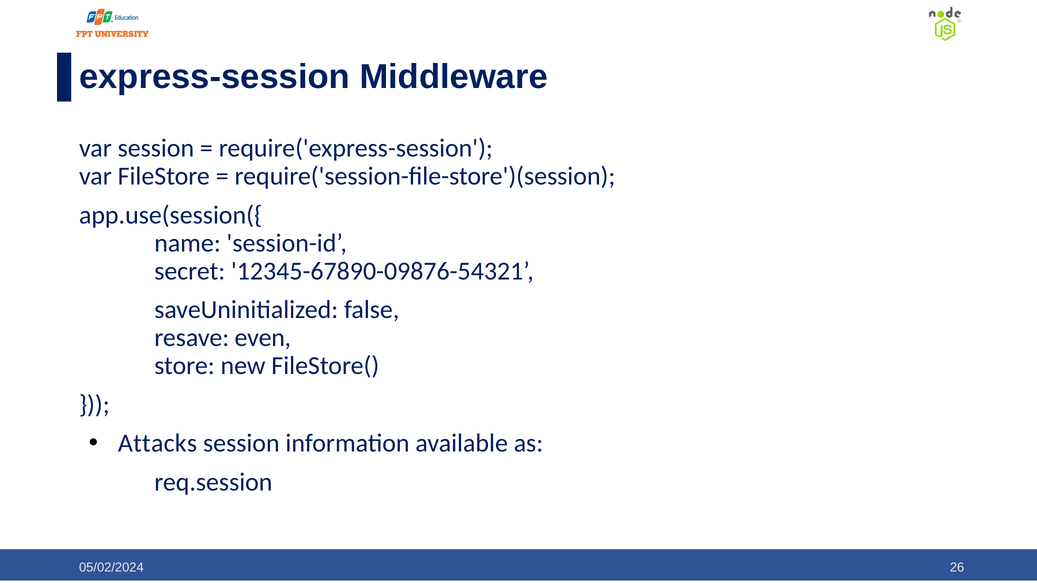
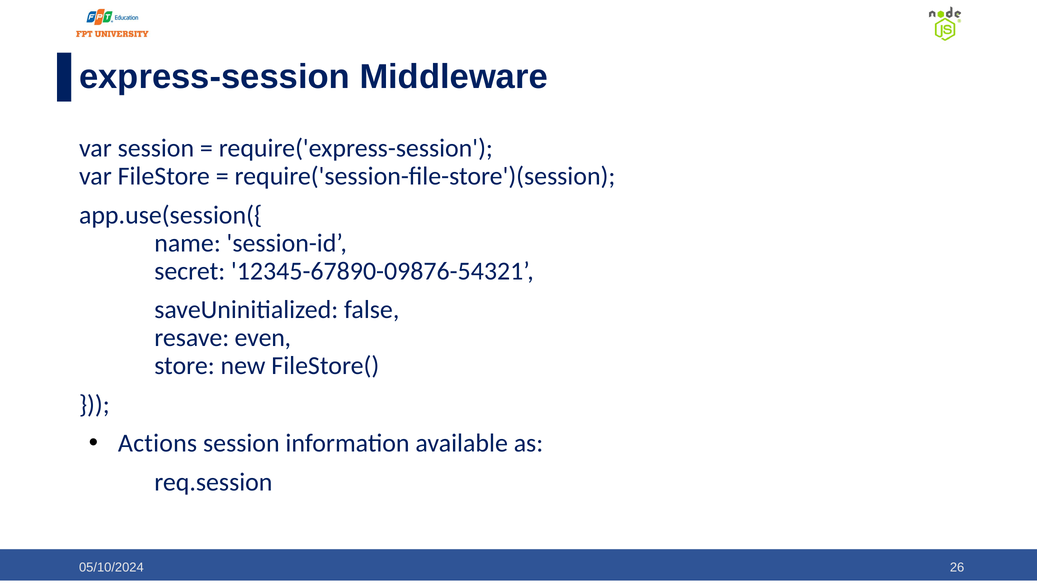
Attacks: Attacks -> Actions (158, 443)
05/02/2024: 05/02/2024 -> 05/10/2024 (111, 568)
